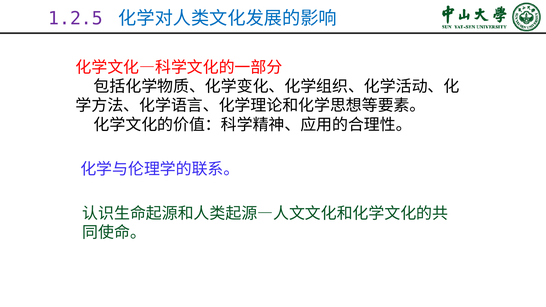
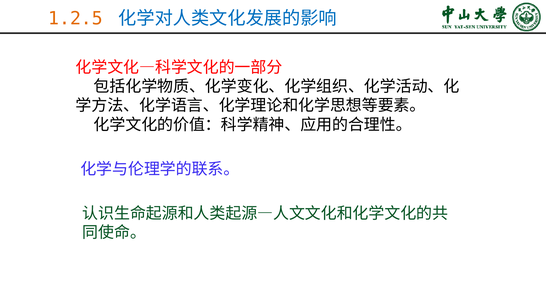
1.2.5 colour: purple -> orange (76, 18)
